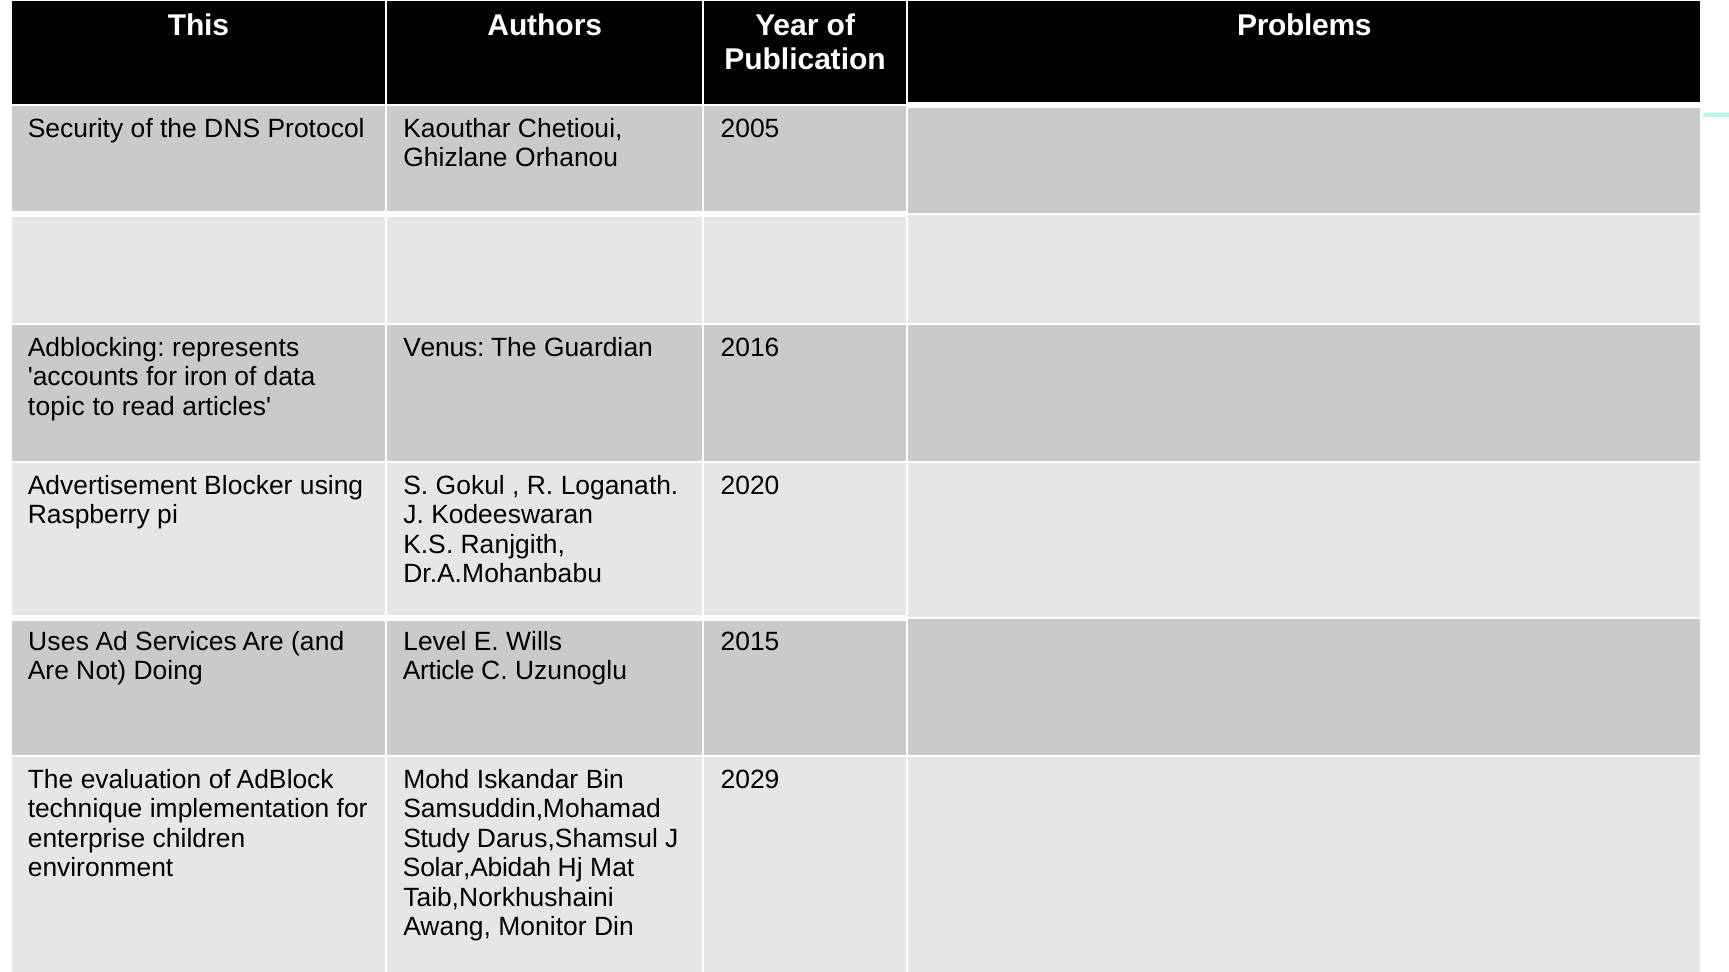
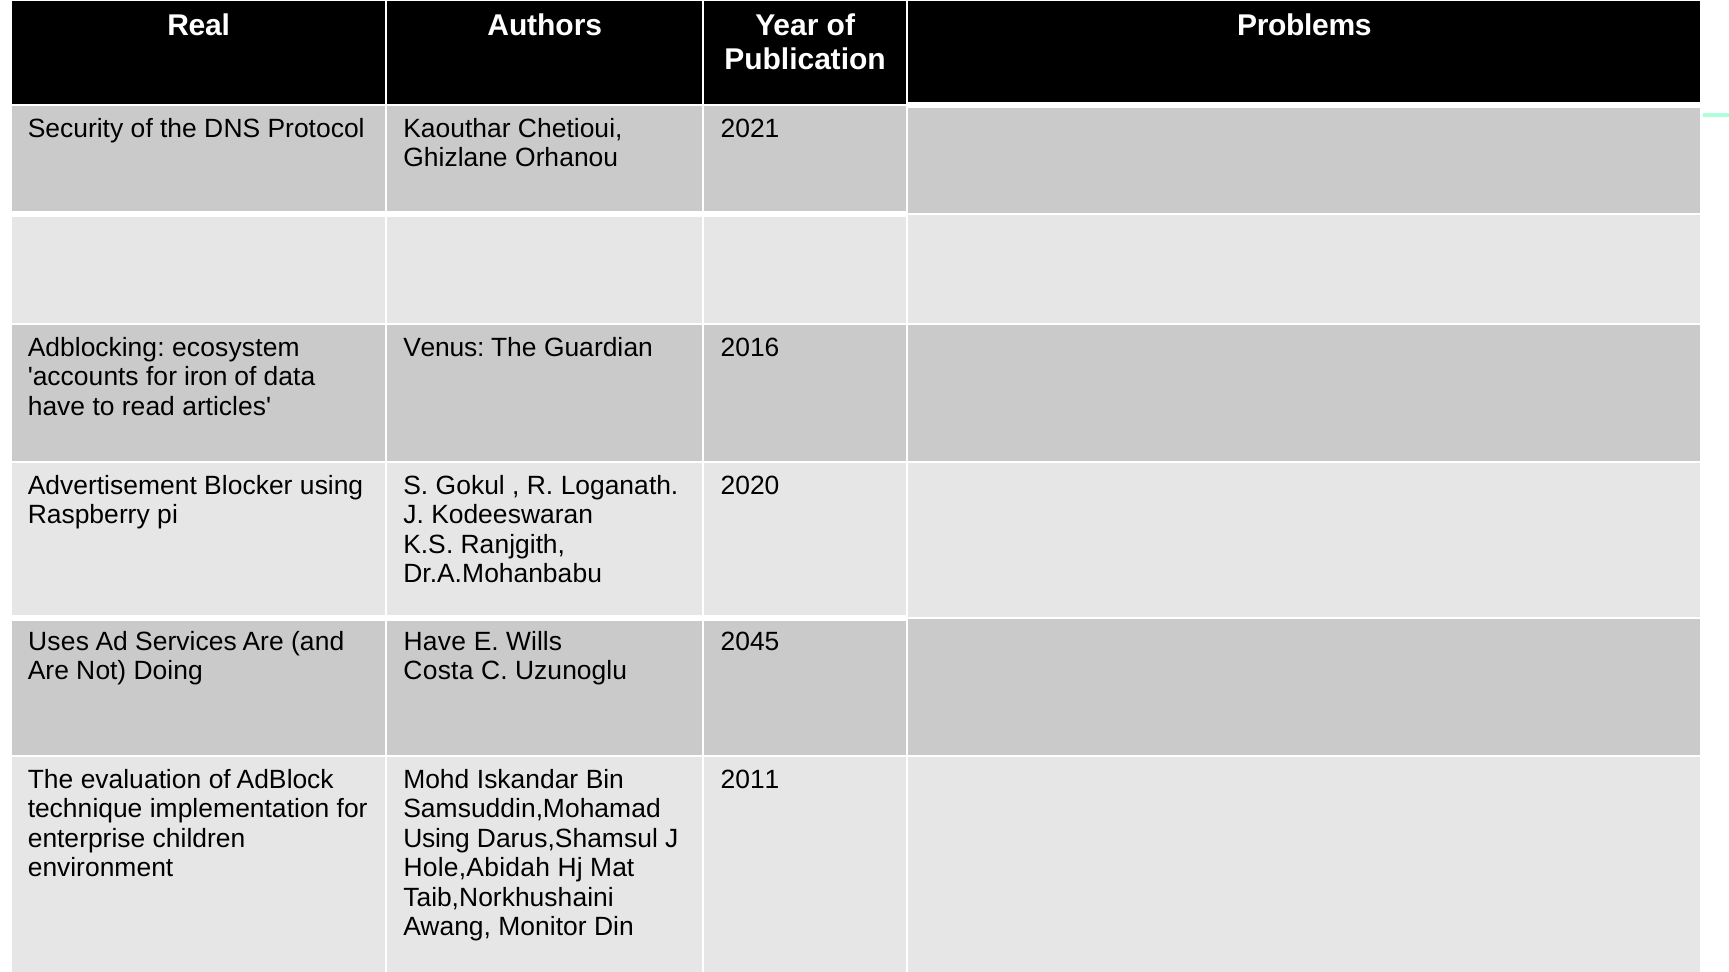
This: This -> Real (199, 26)
2005: 2005 -> 2021 (750, 129)
represents: represents -> ecosystem (236, 348)
topic: topic -> have (56, 407)
Level: Level -> Have (435, 642)
2015: 2015 -> 2045 (750, 642)
Article: Article -> Costa (438, 672)
2029: 2029 -> 2011 (750, 780)
Study: Study -> Using (437, 839)
Solar,Abidah: Solar,Abidah -> Hole,Abidah (477, 869)
